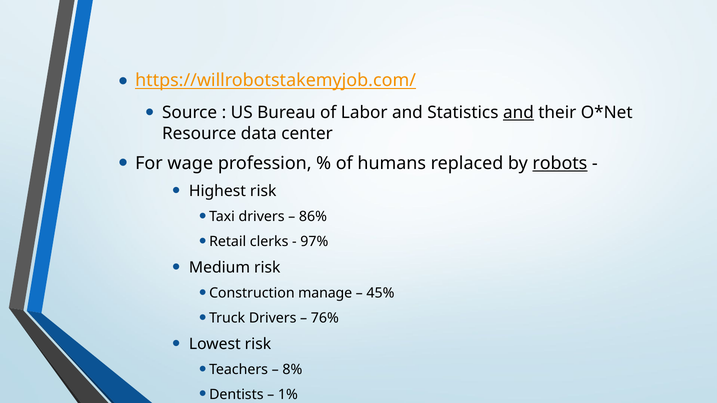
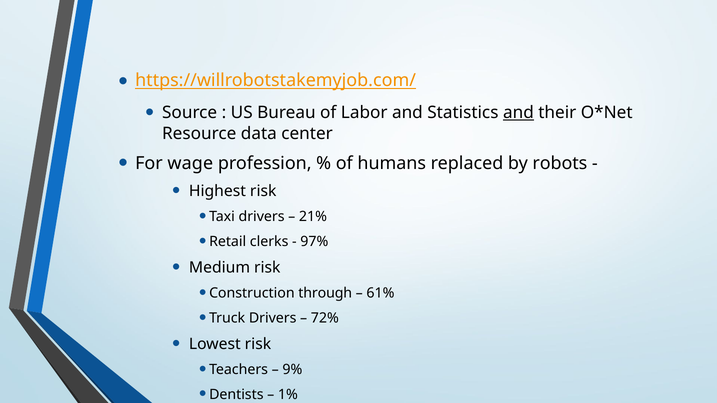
robots underline: present -> none (560, 163)
86%: 86% -> 21% (313, 217)
manage: manage -> through (325, 293)
45%: 45% -> 61% (380, 293)
76%: 76% -> 72% (325, 318)
8%: 8% -> 9% (292, 370)
